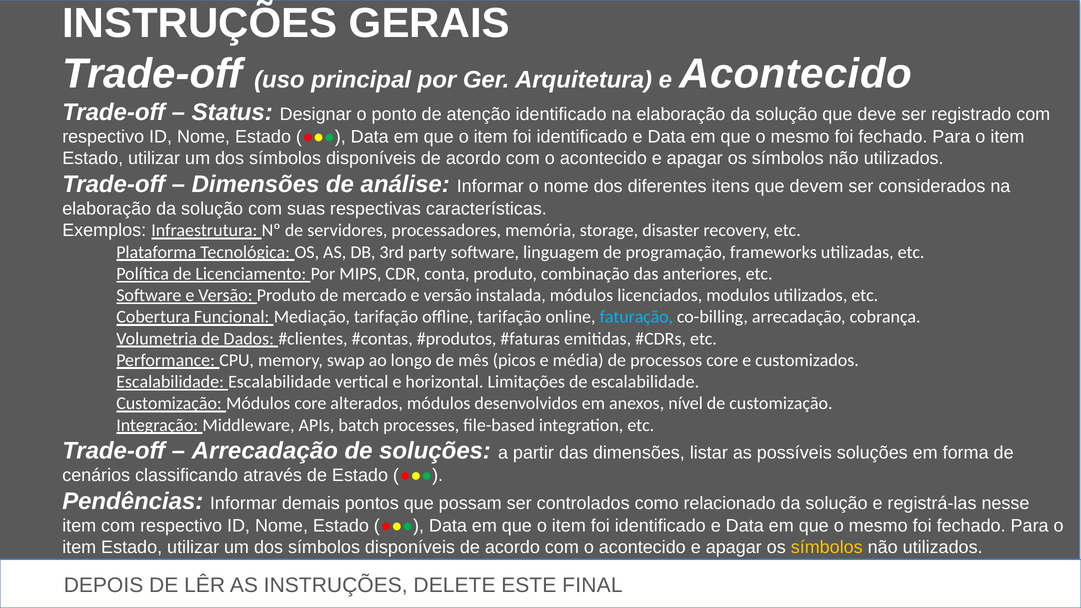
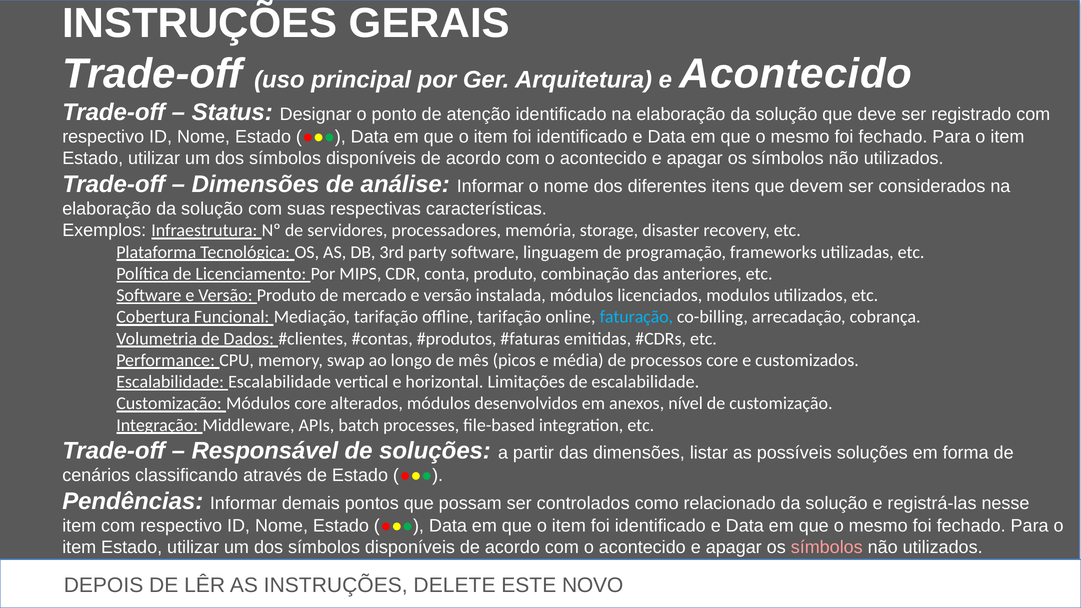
Arrecadação: Arrecadação -> Responsável (265, 451)
símbolos colour: yellow -> pink (827, 548)
FINAL: FINAL -> NOVO (593, 585)
